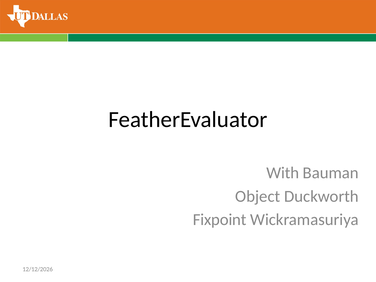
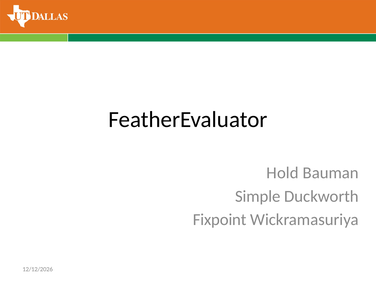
With: With -> Hold (283, 173)
Object: Object -> Simple (258, 196)
